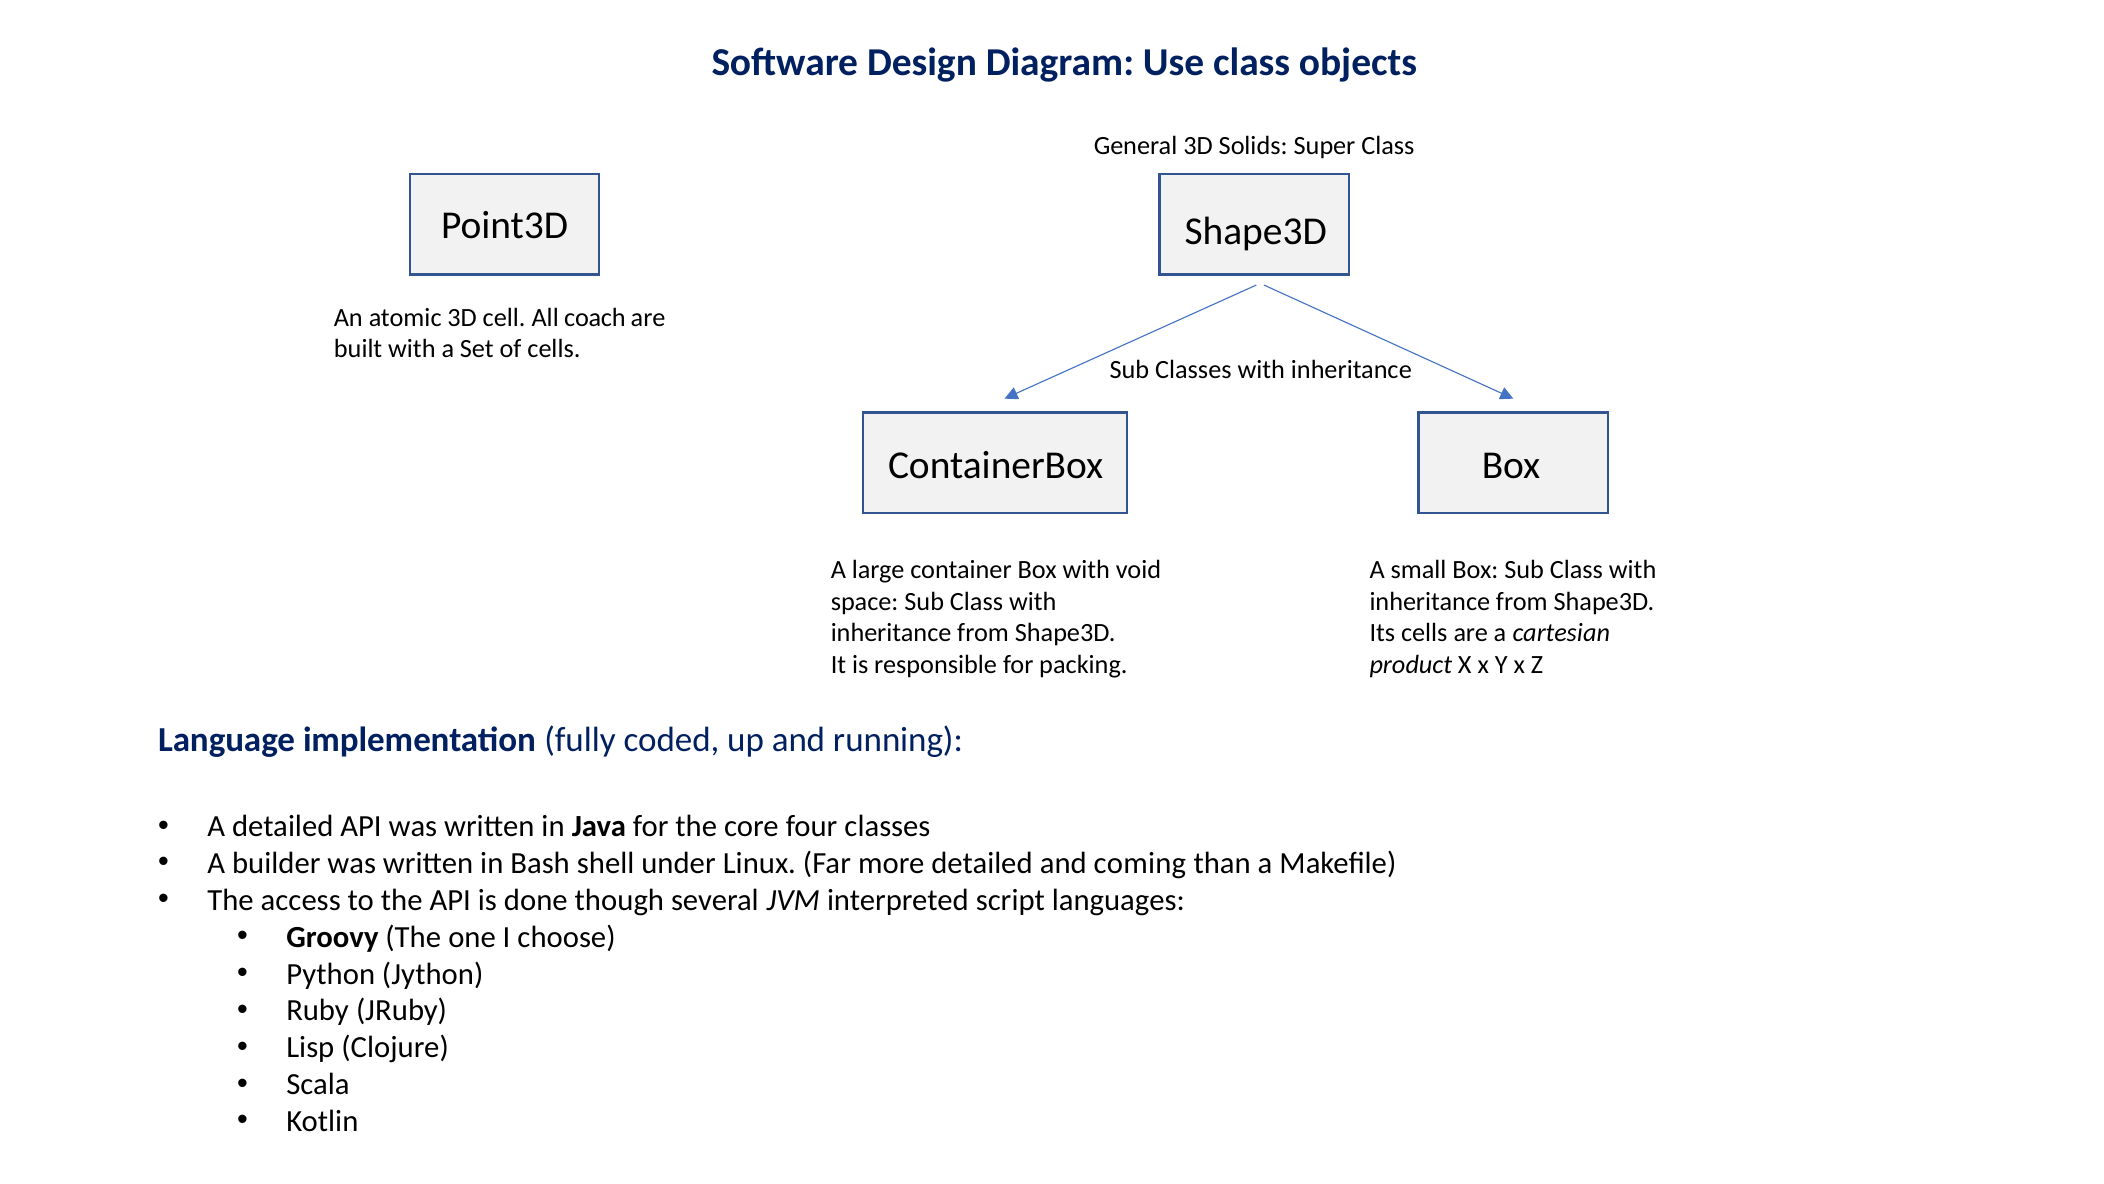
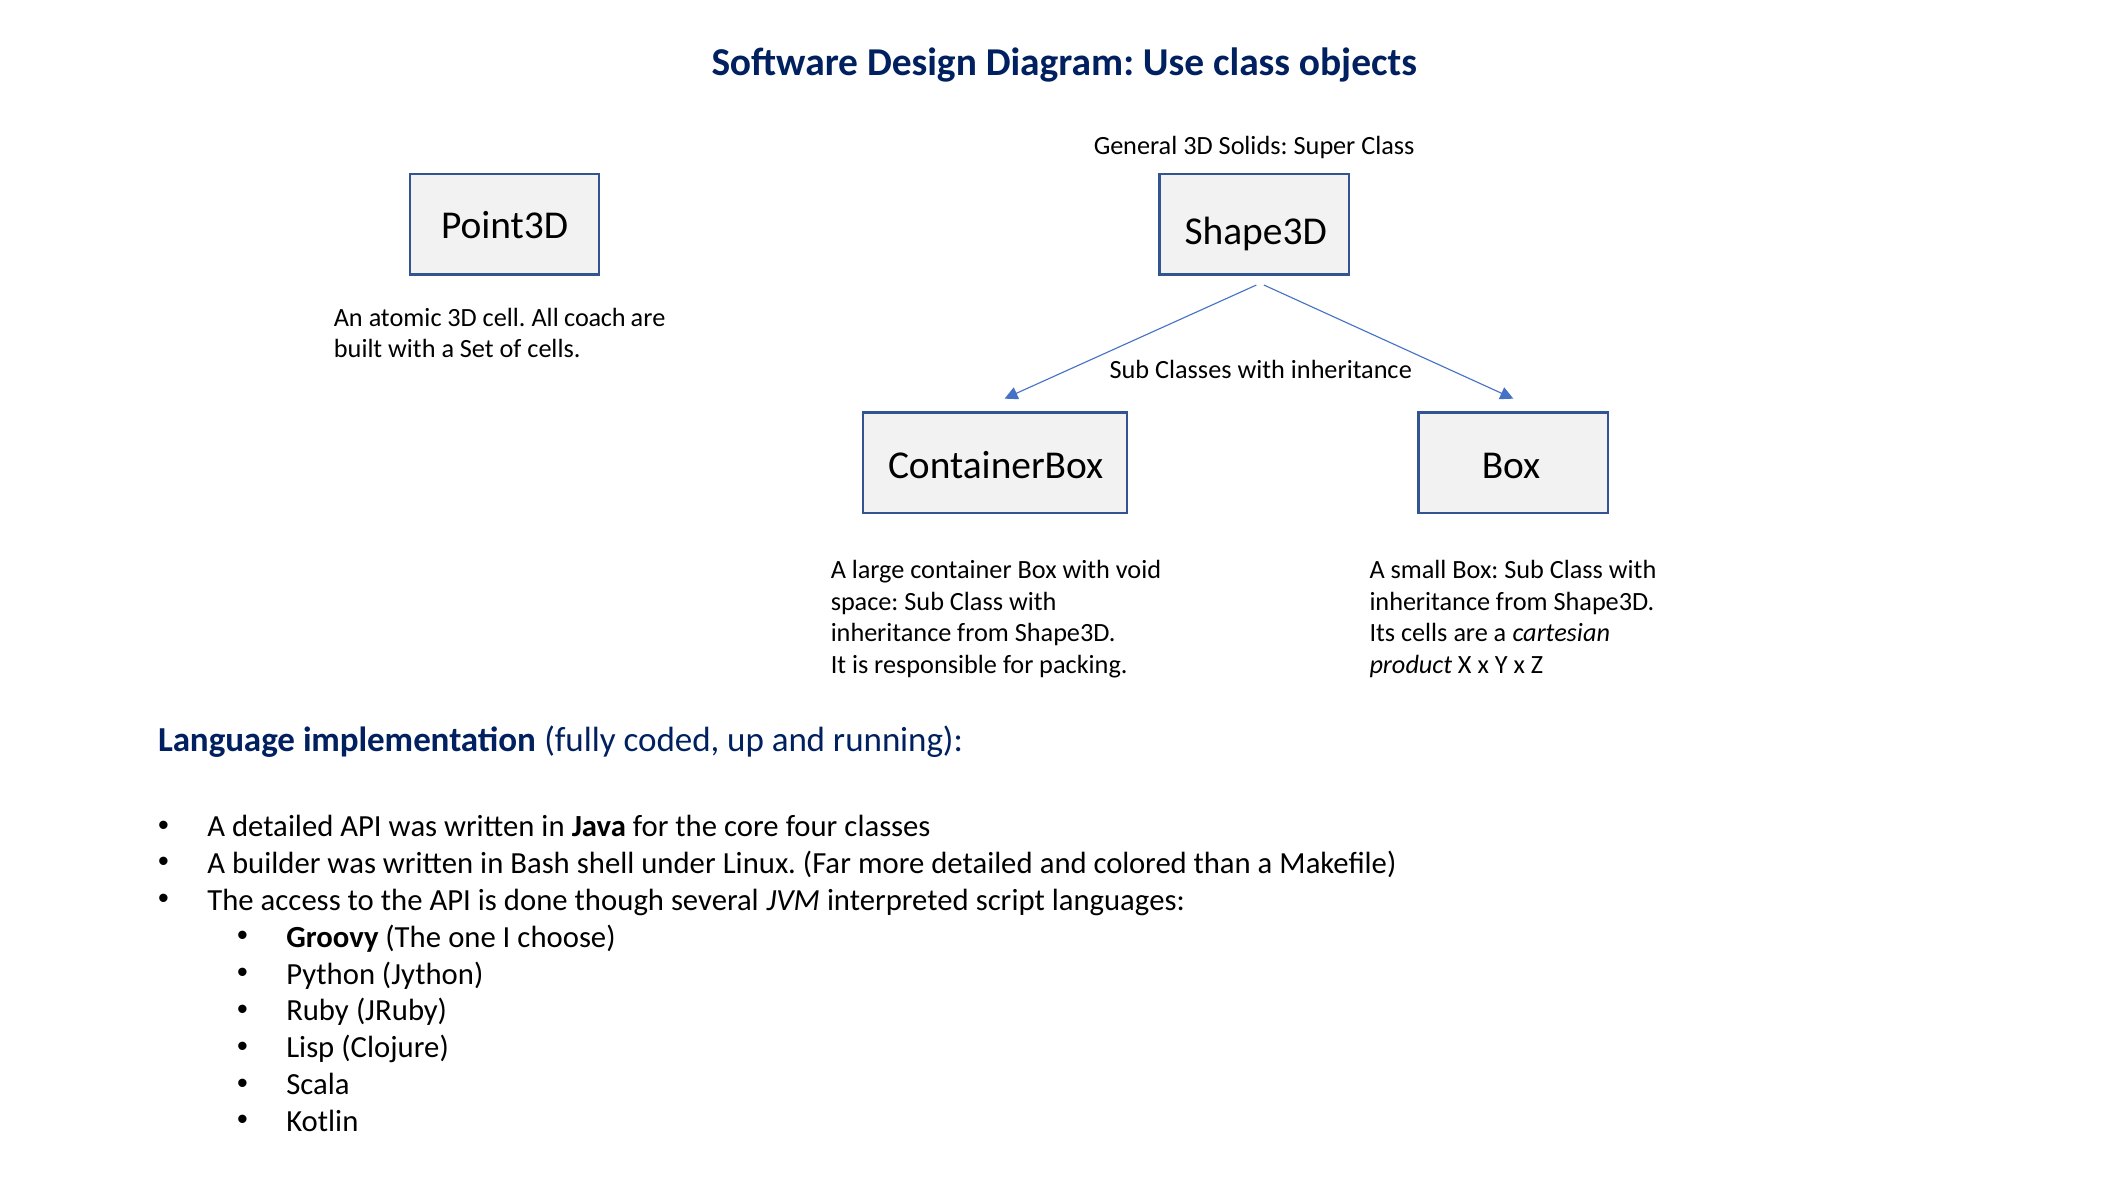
coming: coming -> colored (1140, 863)
